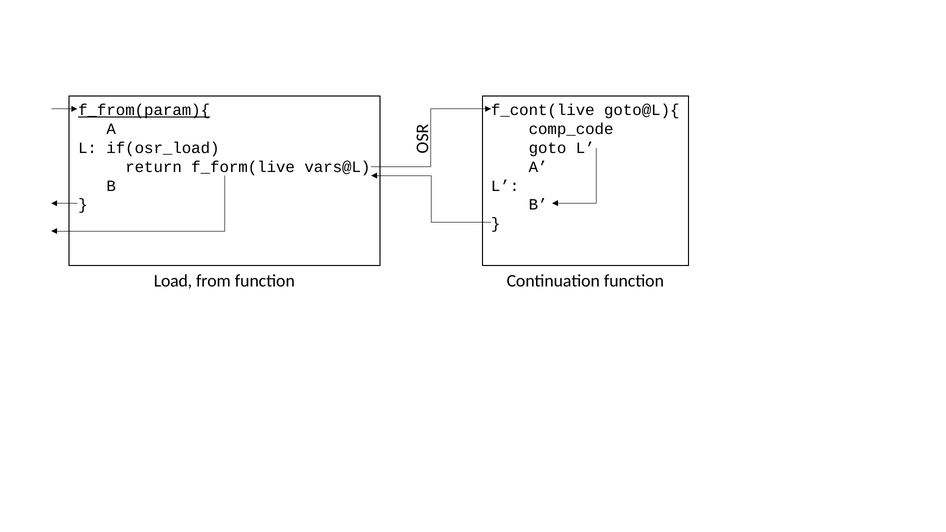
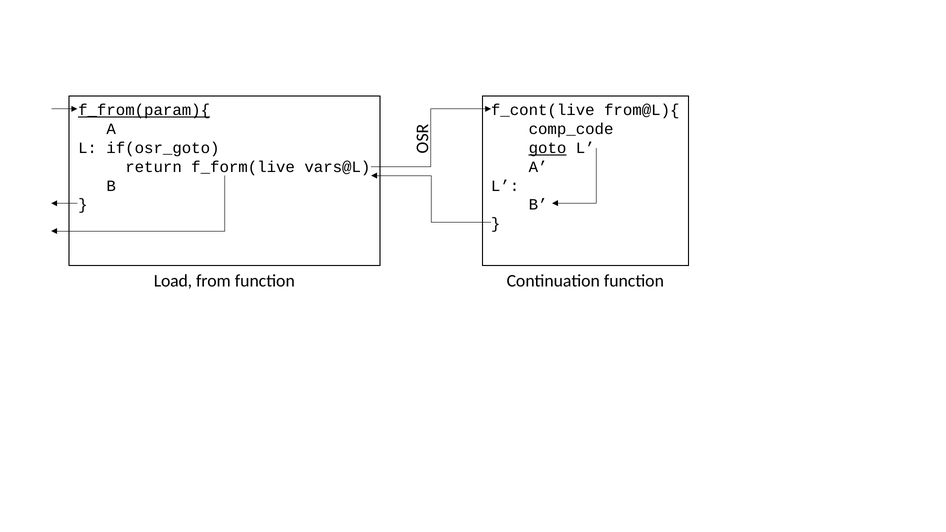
goto@L){: goto@L){ -> from@L){ (642, 110)
if(osr_load: if(osr_load -> if(osr_goto (163, 148)
goto underline: none -> present (548, 148)
